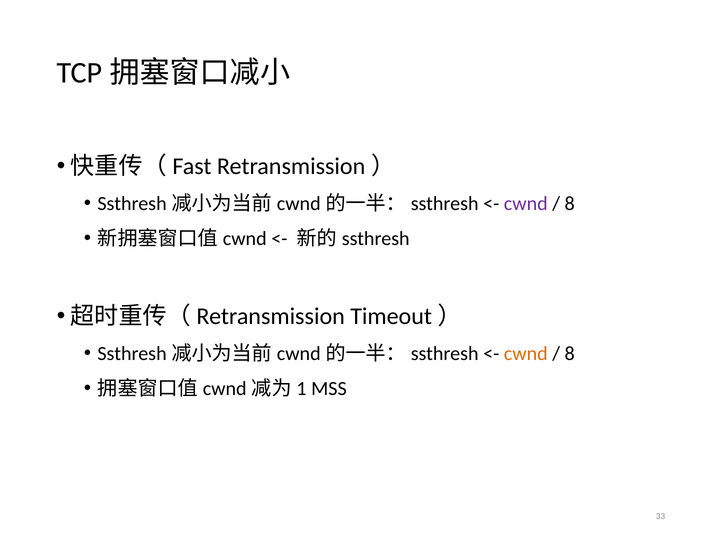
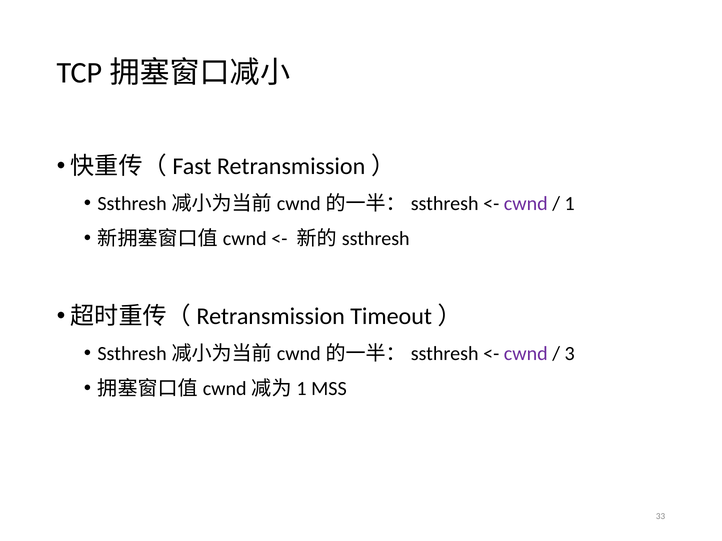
8: 8 -> 1 (570, 204)
cwnd colour: orange -> purple (526, 354)
8: 8 -> 3 (570, 354)
